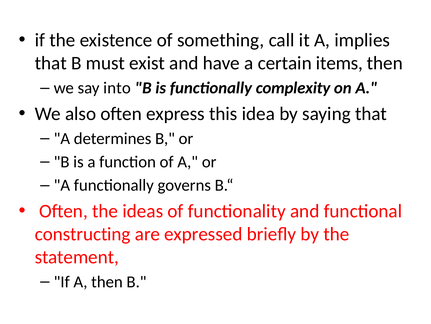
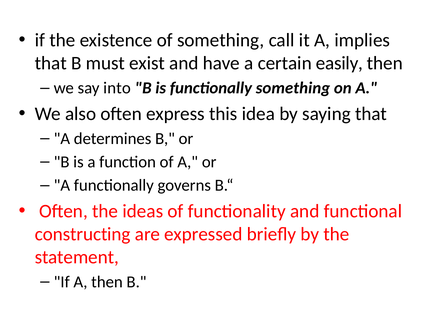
items: items -> easily (339, 63)
functionally complexity: complexity -> something (293, 88)
